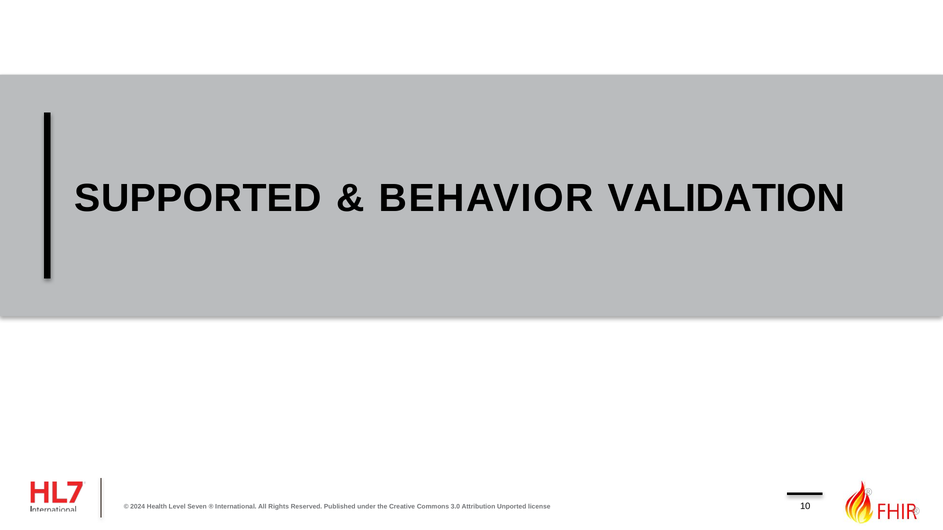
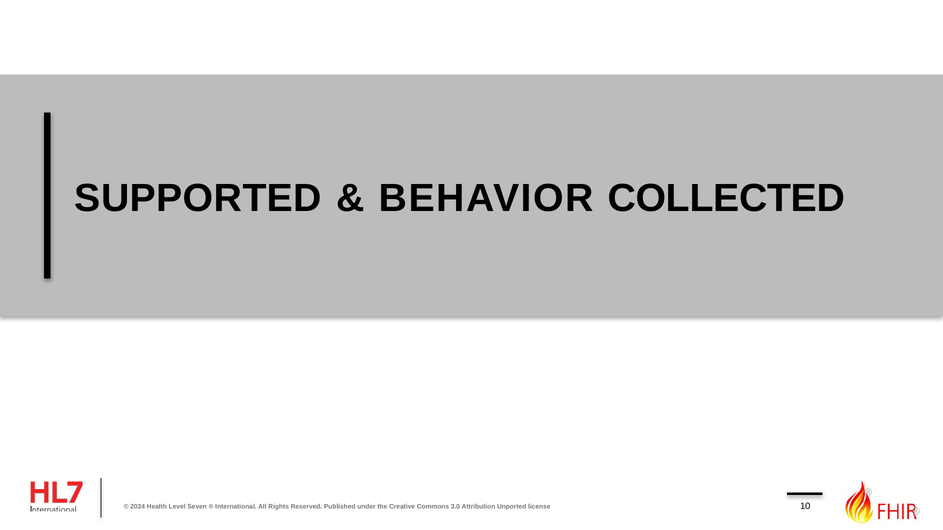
VALIDATION: VALIDATION -> COLLECTED (726, 198)
